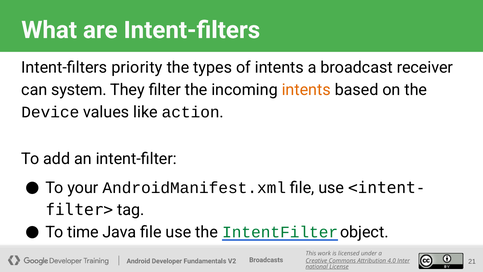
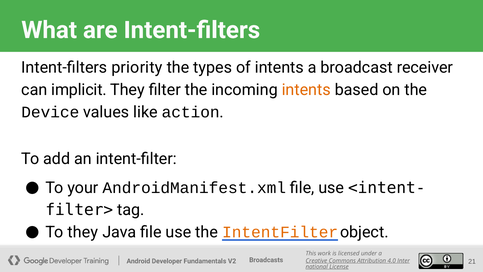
system: system -> implicit (79, 90)
To time: time -> they (83, 232)
IntentFilter colour: green -> orange (280, 232)
